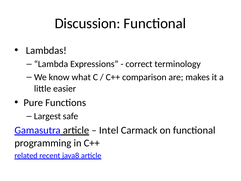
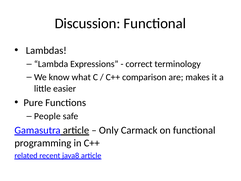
Largest: Largest -> People (47, 116)
Intel: Intel -> Only (109, 130)
